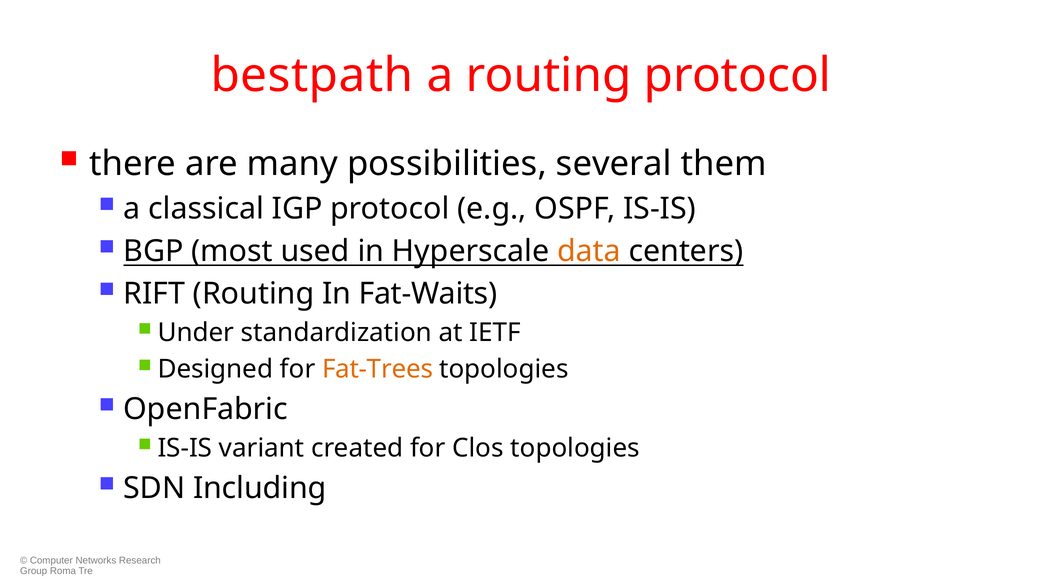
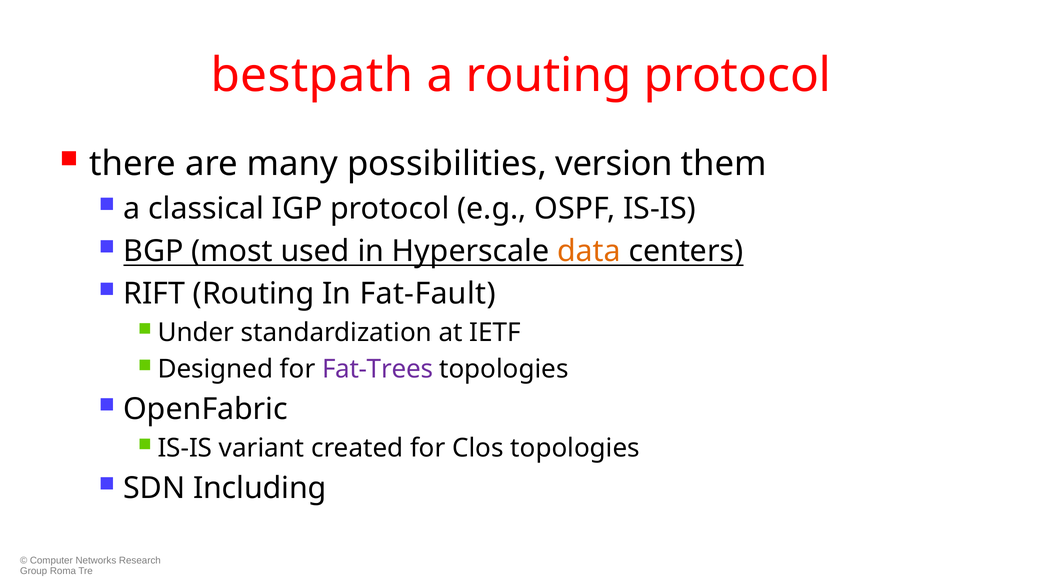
several: several -> version (614, 164)
Fat-Waits: Fat-Waits -> Fat-Fault (428, 294)
Fat-Trees colour: orange -> purple (377, 369)
